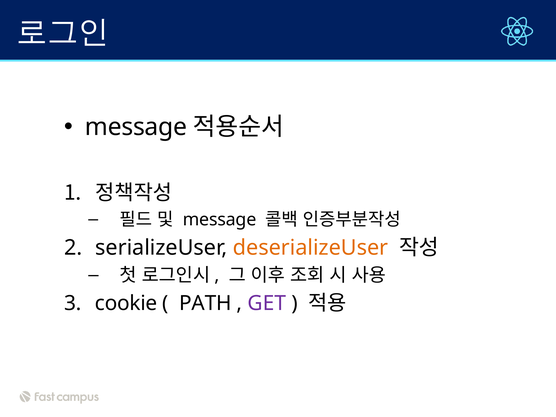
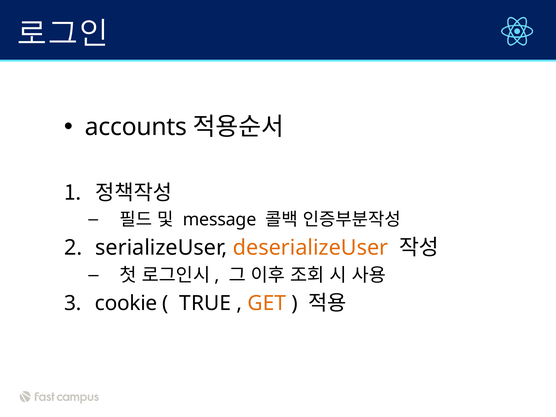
message: message -> accounts (136, 127)
PATH: PATH -> TRUE (205, 303)
GET colour: purple -> orange (267, 303)
